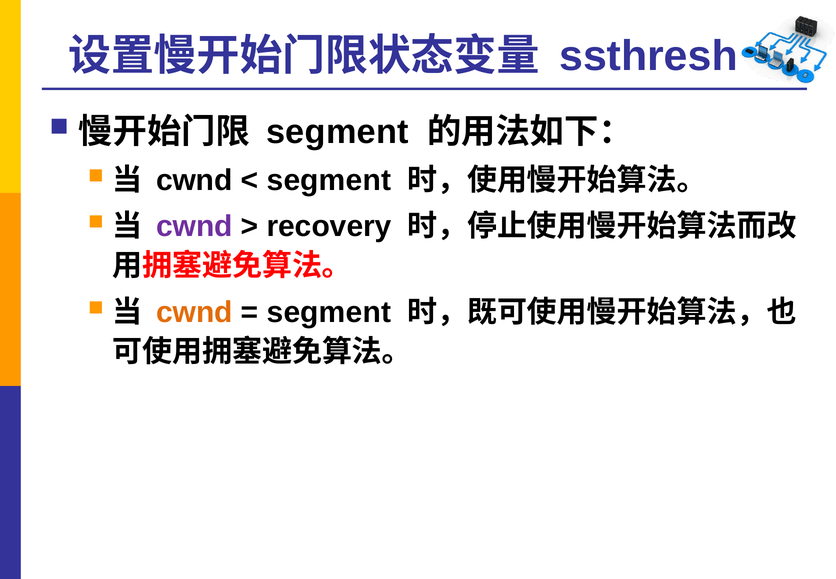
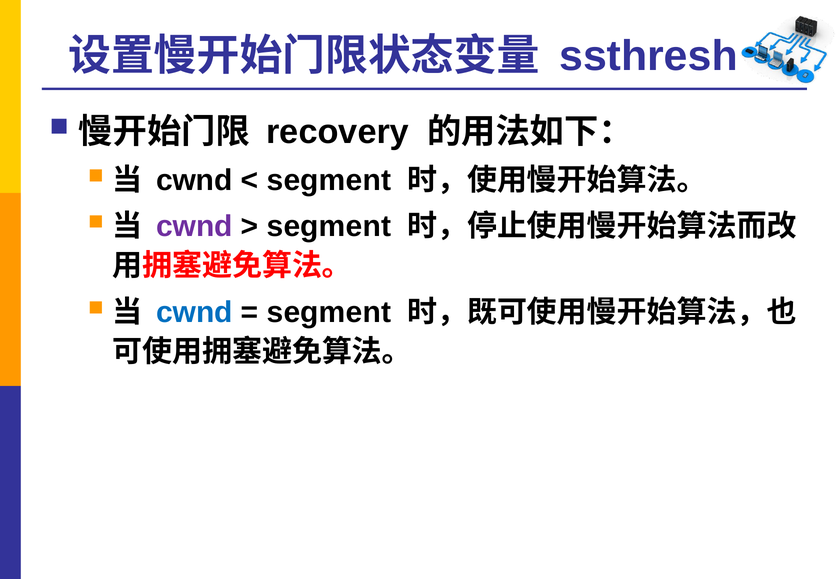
segment: segment -> recovery (338, 132)
recovery: recovery -> segment (329, 226)
cwnd colour: orange -> blue (194, 312)
